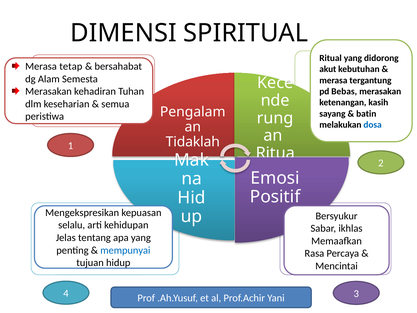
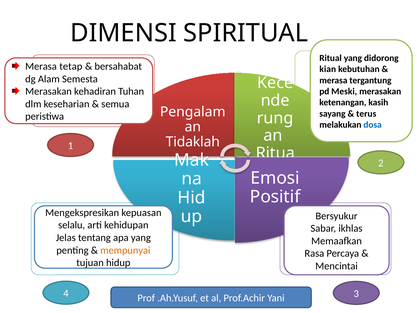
akut: akut -> kian (328, 69)
Bebas: Bebas -> Meski (344, 91)
batin: batin -> terus (366, 114)
mempunyai colour: blue -> orange (125, 250)
